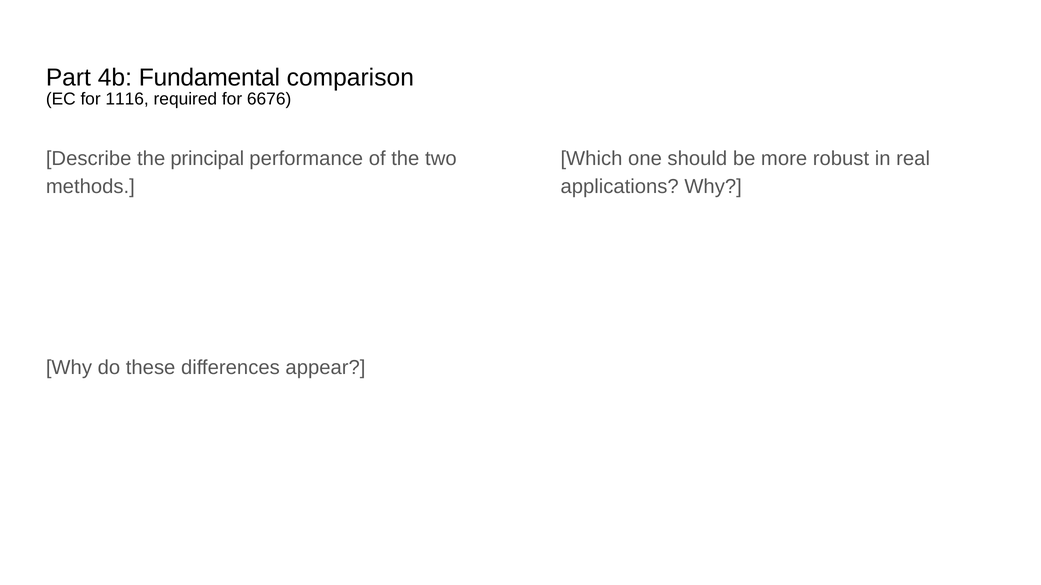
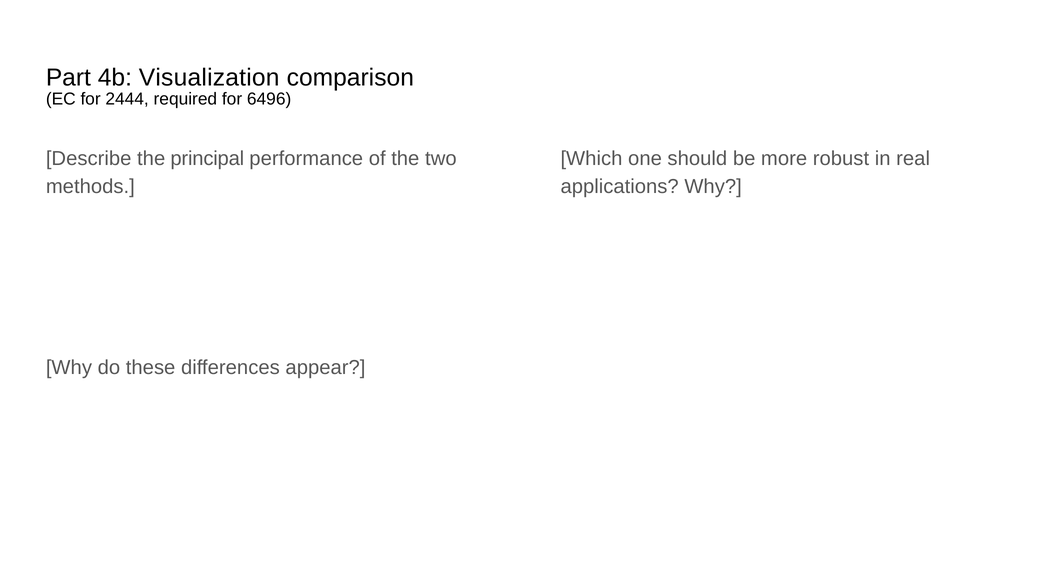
Fundamental: Fundamental -> Visualization (209, 78)
1116: 1116 -> 2444 (127, 99)
6676: 6676 -> 6496 (269, 99)
